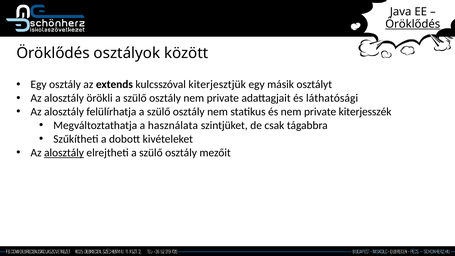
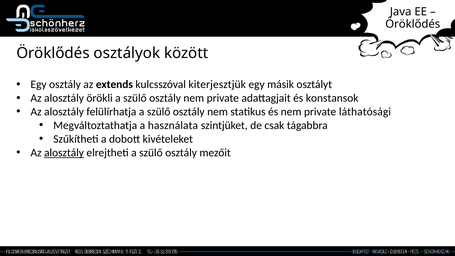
Öröklődés underline: present -> none (413, 24)
láthatósági: láthatósági -> konstansok (332, 98)
kiterjesszék: kiterjesszék -> láthatósági (365, 112)
